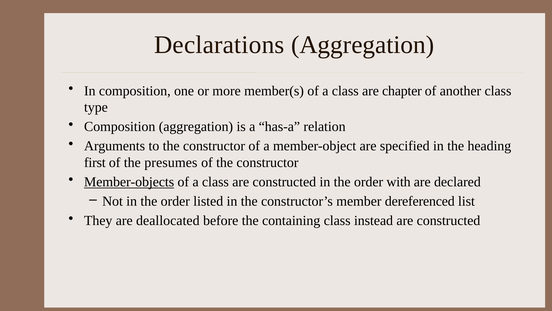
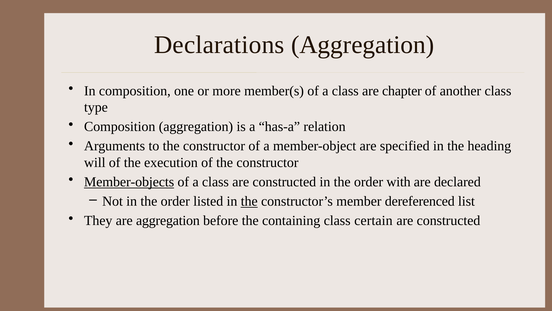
first: first -> will (95, 162)
presumes: presumes -> execution (171, 162)
the underline: none -> present (249, 201)
are deallocated: deallocated -> aggregation (168, 220)
instead: instead -> certain (373, 220)
